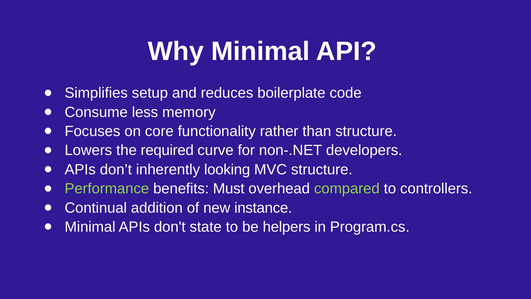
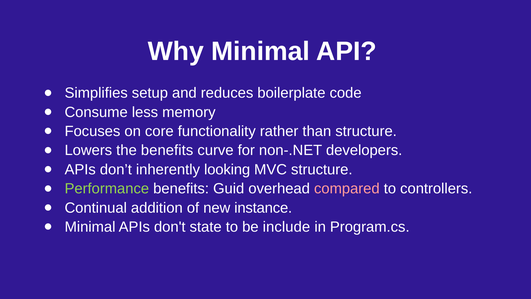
the required: required -> benefits (167, 150)
Must: Must -> Guid (229, 188)
compared colour: light green -> pink (347, 188)
helpers: helpers -> include (286, 227)
